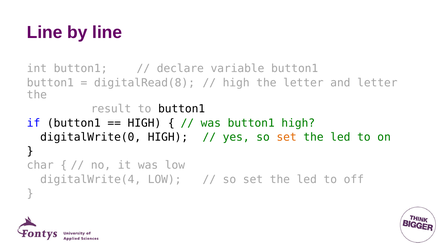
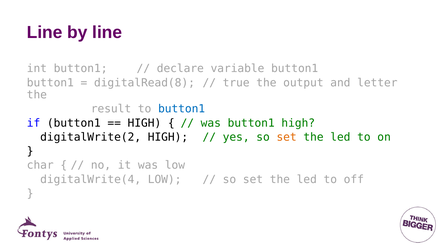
high: high -> true (236, 82)
the letter: letter -> output (303, 82)
button1 colour: black -> blue (182, 109)
digitalWrite(0: digitalWrite(0 -> digitalWrite(2 (91, 137)
